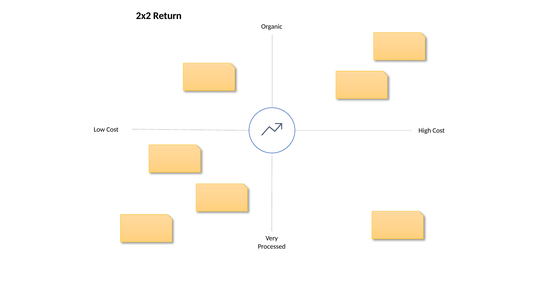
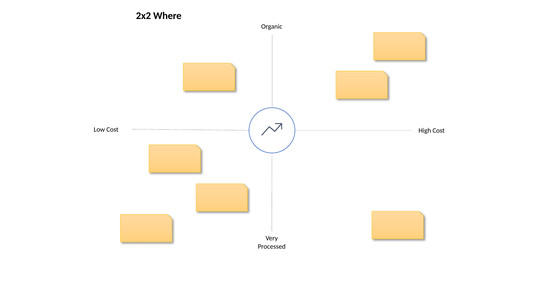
Return: Return -> Where (167, 16)
